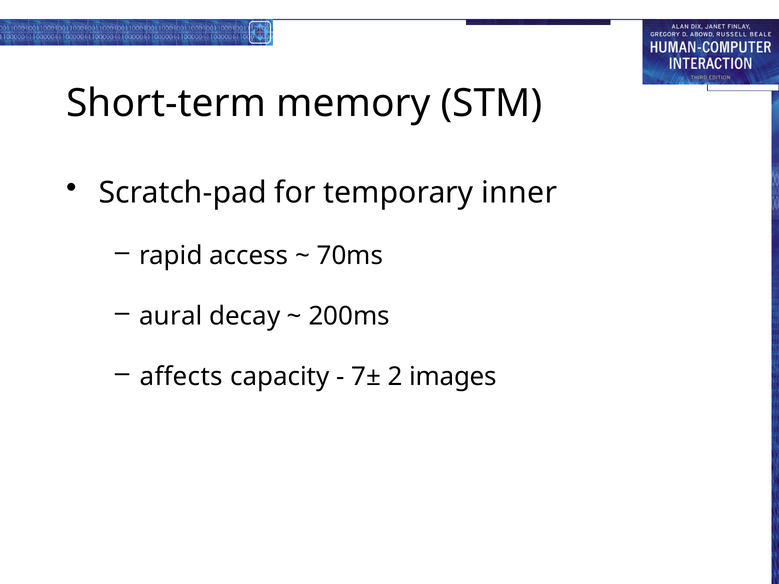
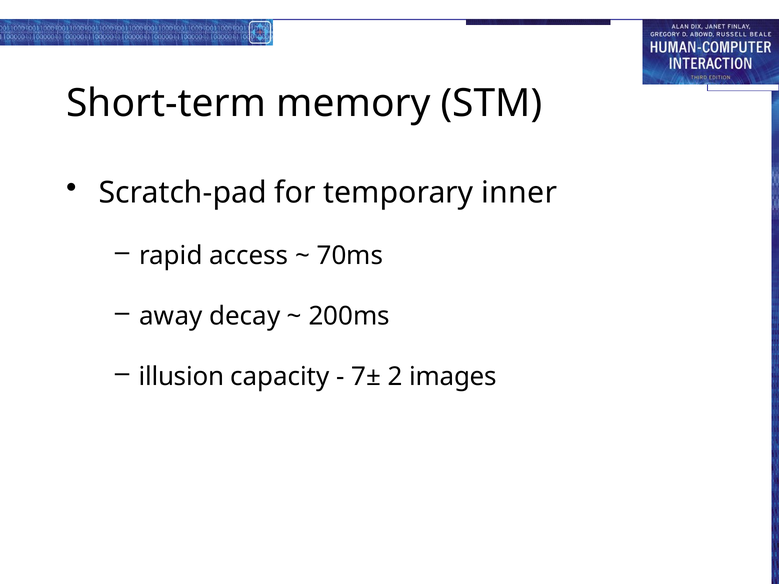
aural: aural -> away (171, 316)
affects: affects -> illusion (181, 377)
